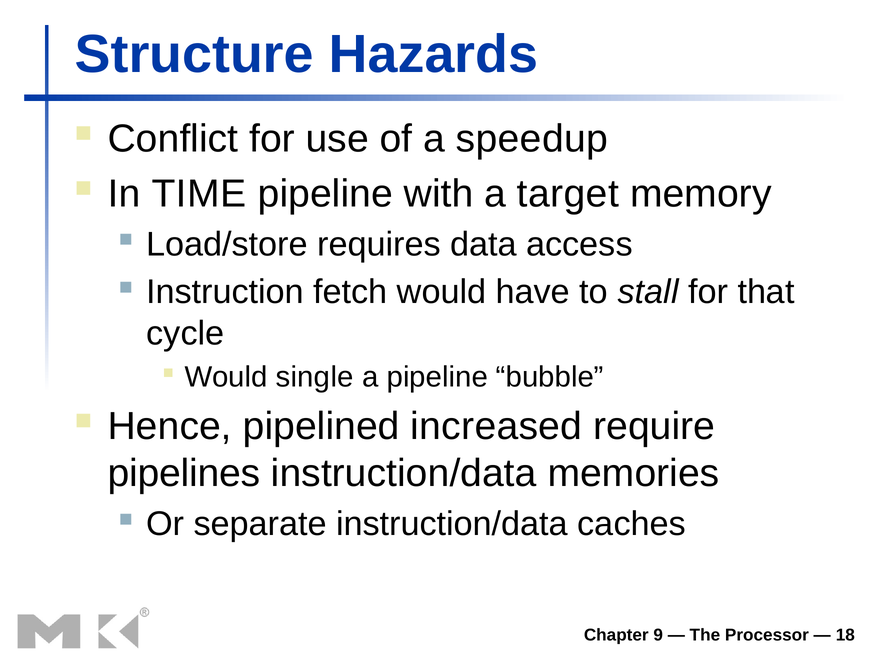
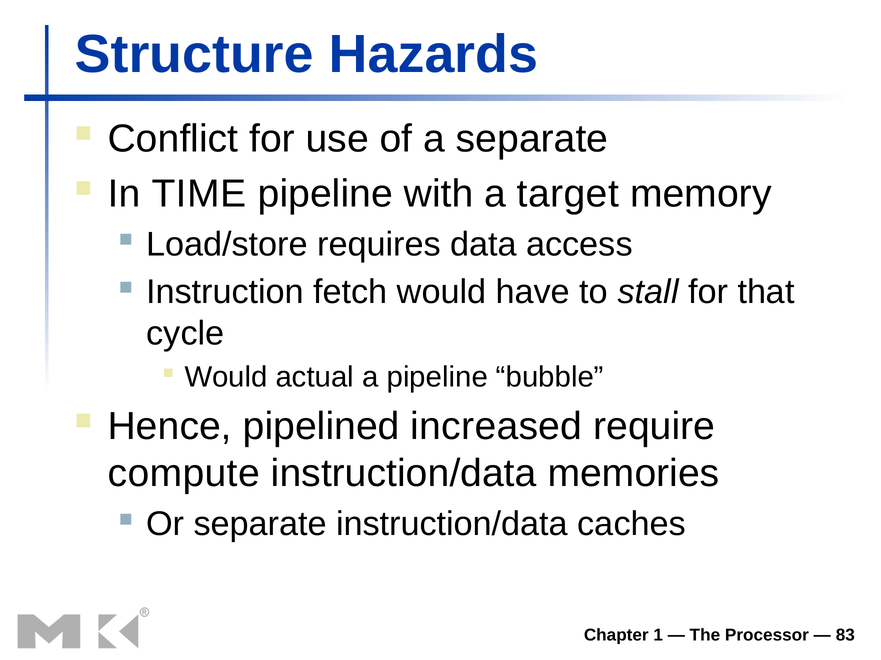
a speedup: speedup -> separate (532, 139)
single: single -> actual (315, 377)
pipelines: pipelines -> compute (184, 474)
9: 9 -> 1 (658, 636)
18: 18 -> 83 (845, 636)
